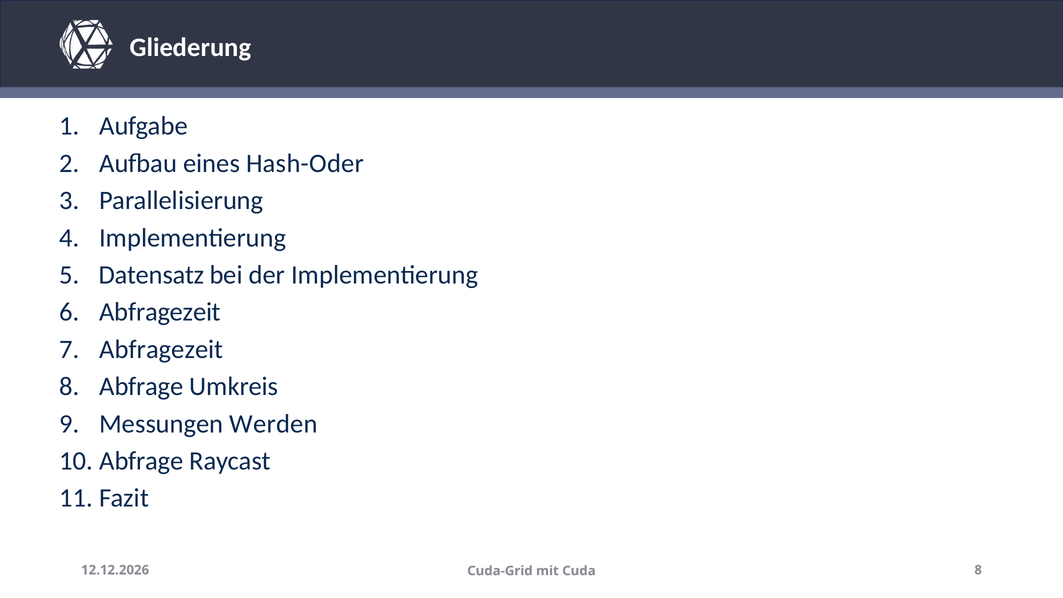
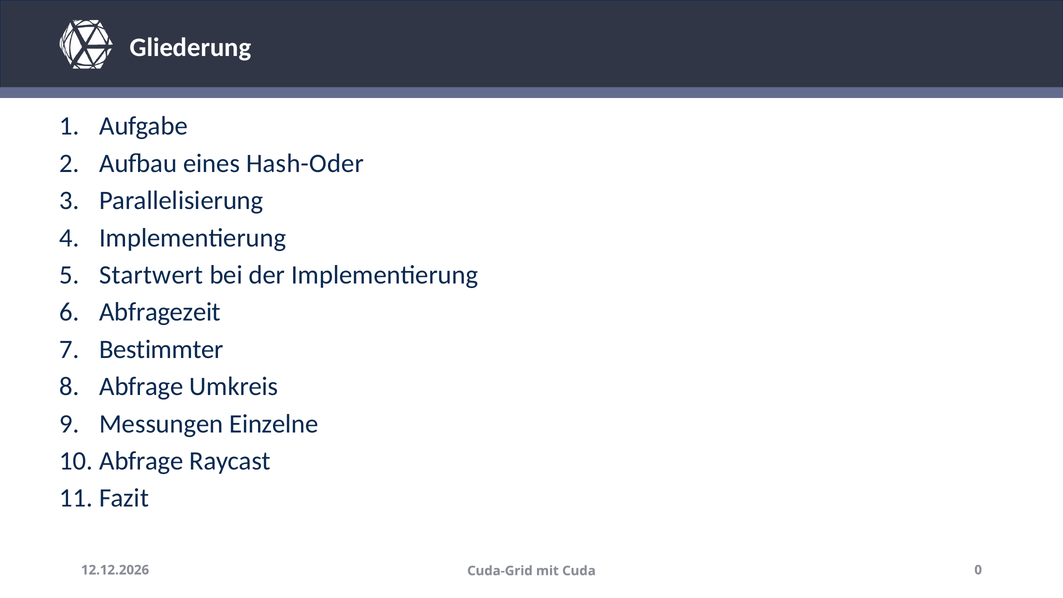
Datensatz: Datensatz -> Startwert (151, 275)
Abfragezeit: Abfragezeit -> Bestimmter (161, 349)
Werden: Werden -> Einzelne (274, 424)
Cuda 8: 8 -> 0 (978, 570)
